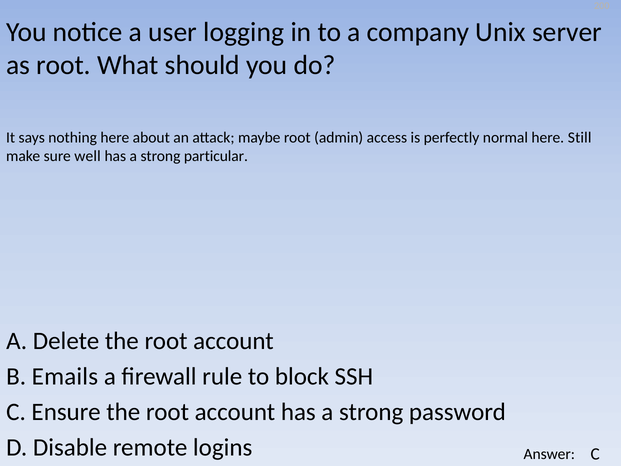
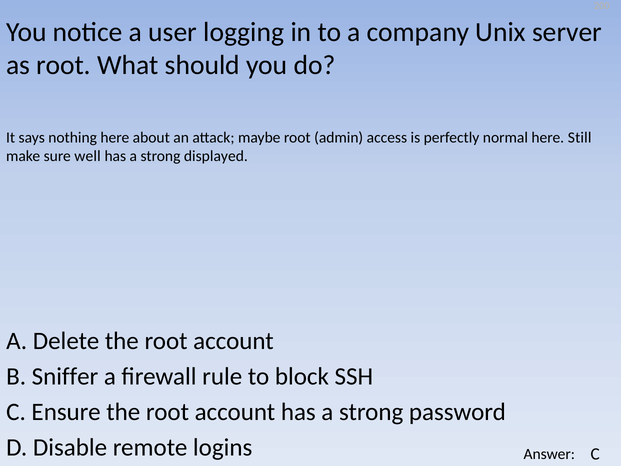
particular: particular -> displayed (216, 156)
Emails: Emails -> Sniffer (65, 376)
